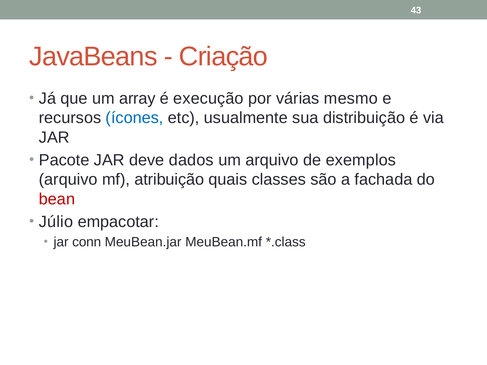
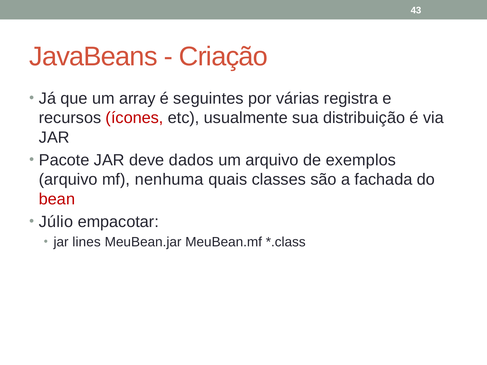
execução: execução -> seguintes (208, 99)
mesmo: mesmo -> registra (351, 99)
ícones colour: blue -> red (135, 118)
atribuição: atribuição -> nenhuma (169, 180)
conn: conn -> lines (87, 242)
